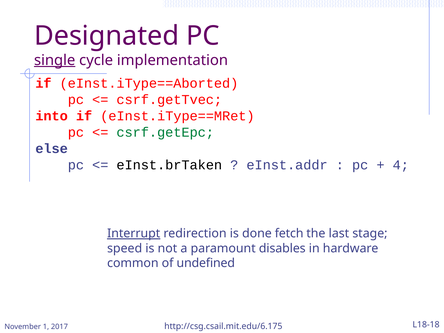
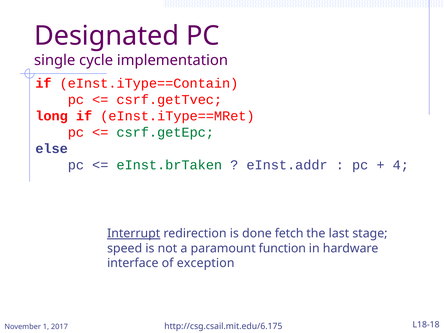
single underline: present -> none (55, 60)
eInst.iType==Aborted: eInst.iType==Aborted -> eInst.iType==Contain (149, 84)
into: into -> long (52, 116)
eInst.brTaken colour: black -> green (169, 165)
disables: disables -> function (282, 248)
common: common -> interface (133, 263)
undefined: undefined -> exception (206, 263)
